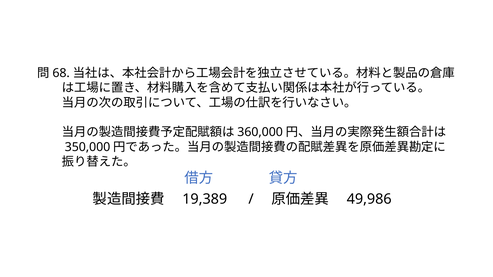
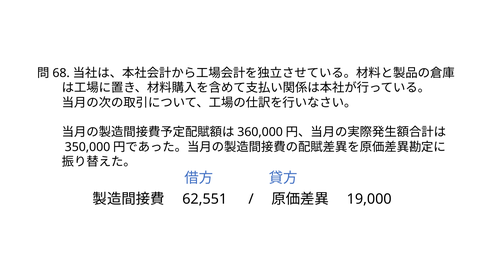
19,389: 19,389 -> 62,551 (205, 199)
49,986: 49,986 -> 19,000 (369, 199)
